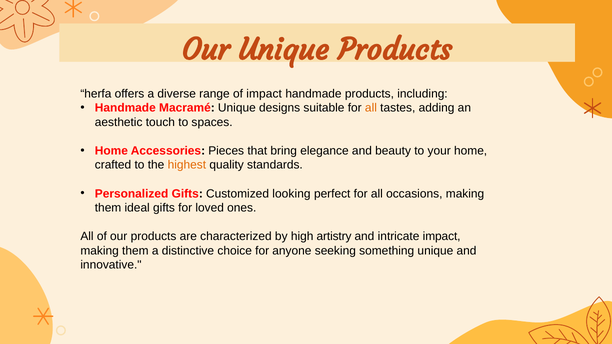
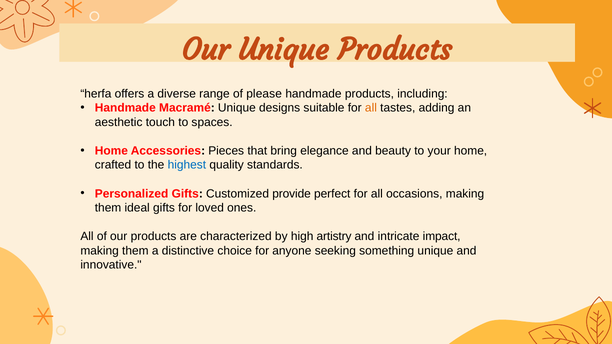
of impact: impact -> please (264, 94)
highest colour: orange -> blue (187, 165)
looking: looking -> provide (292, 194)
